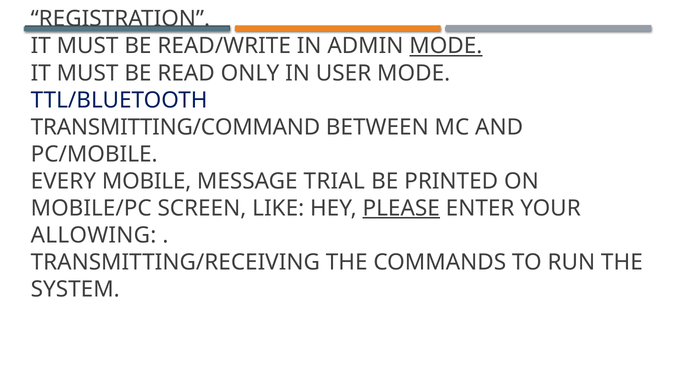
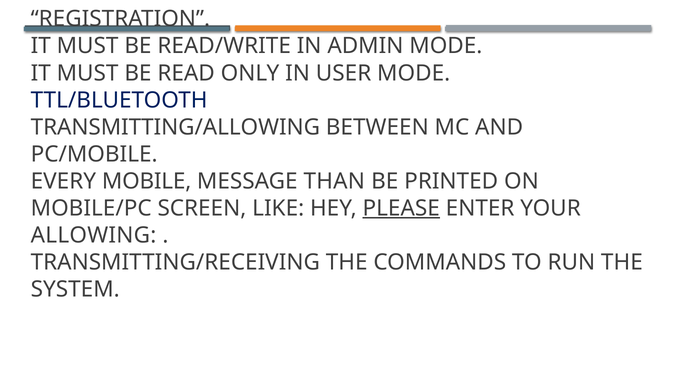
MODE underline: present -> none (446, 46)
TRANSMITTING/COMMAND: TRANSMITTING/COMMAND -> TRANSMITTING/ALLOWING (175, 127)
TRIAL: TRIAL -> THAN (334, 181)
